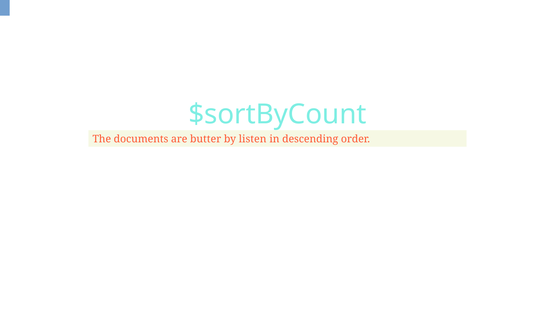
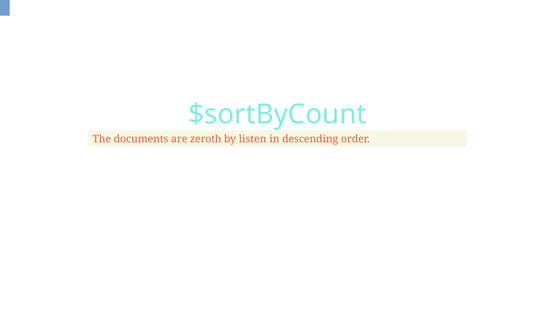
butter: butter -> zeroth (206, 139)
